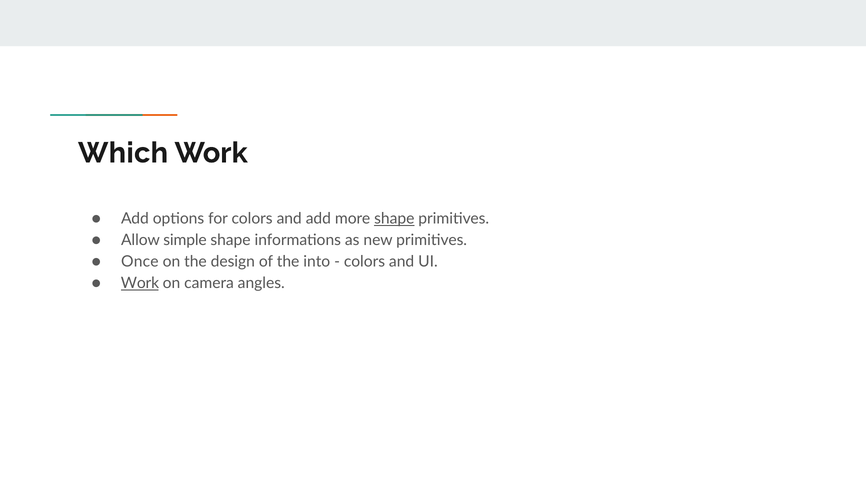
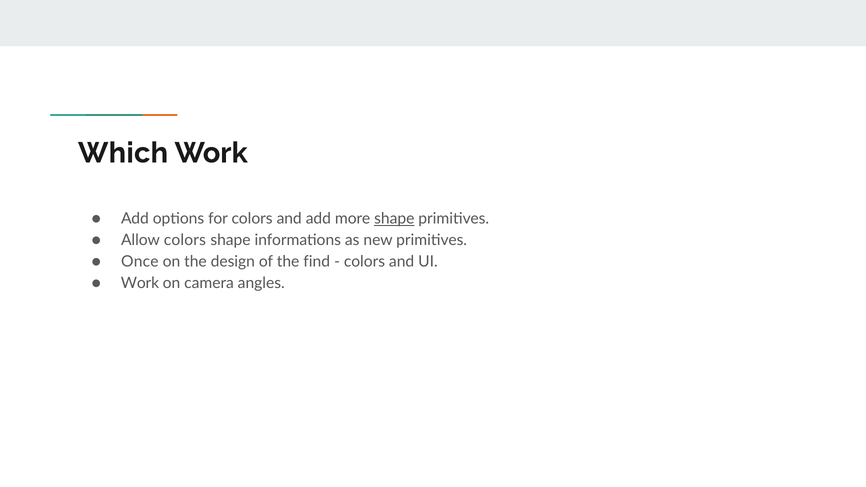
Allow simple: simple -> colors (185, 240)
into: into -> find (317, 262)
Work underline: present -> none (140, 283)
